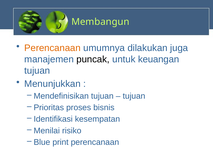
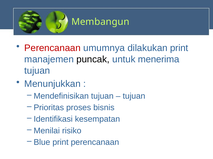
Perencanaan colour: orange -> red (52, 48)
dilakukan juga: juga -> print (179, 48)
keuangan: keuangan -> menerima (159, 60)
